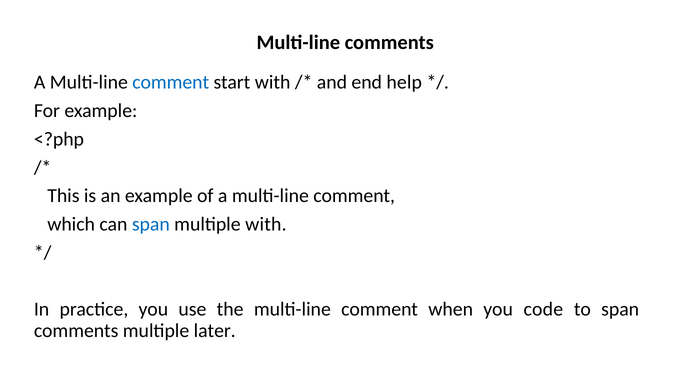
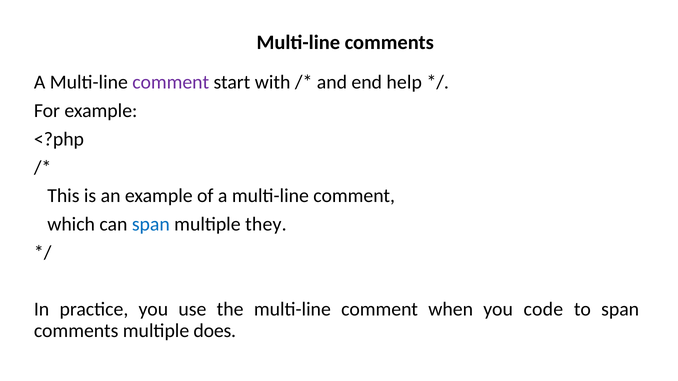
comment colour: blue -> purple (171, 83)
multiple with: with -> they (266, 224)
later: later -> does (215, 331)
